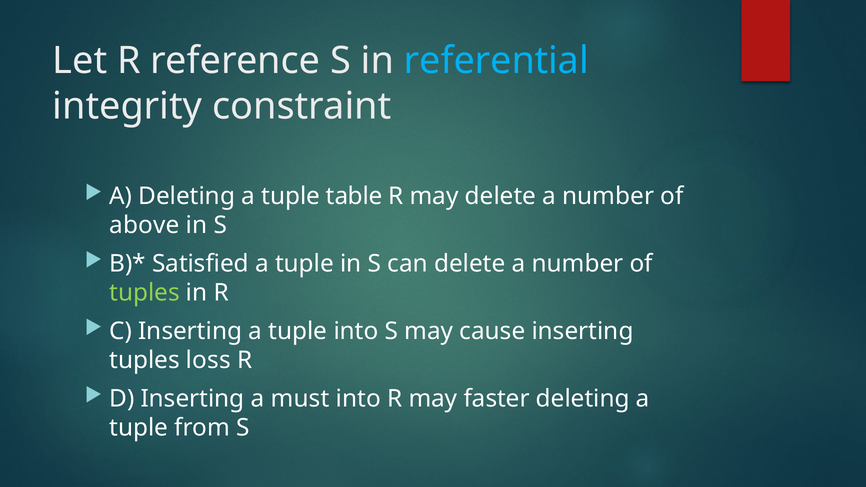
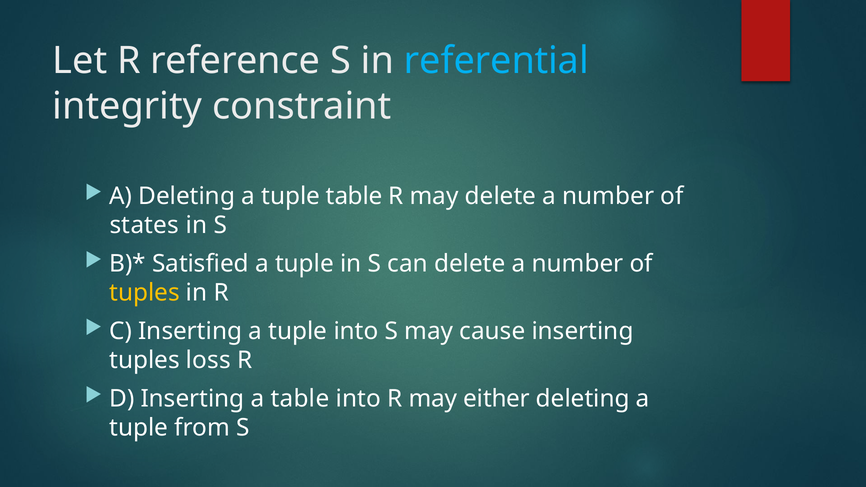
above: above -> states (144, 225)
tuples colour: light green -> yellow (144, 293)
a must: must -> table (300, 399)
faster: faster -> either (497, 399)
